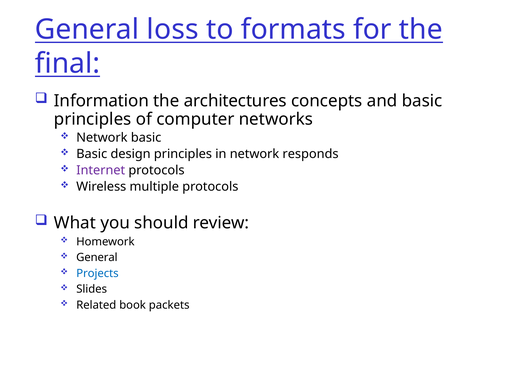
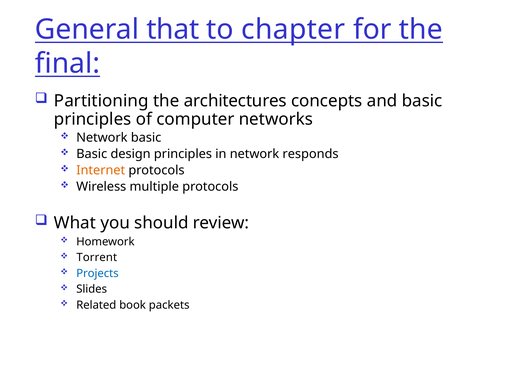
loss: loss -> that (173, 30)
formats: formats -> chapter (293, 30)
Information: Information -> Partitioning (101, 101)
Internet colour: purple -> orange (101, 171)
General: General -> Torrent (97, 258)
